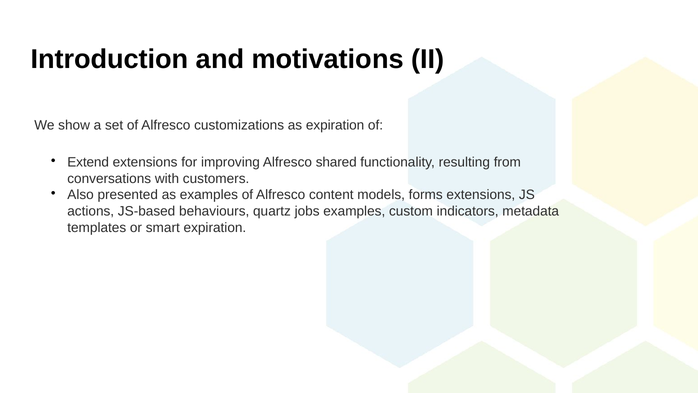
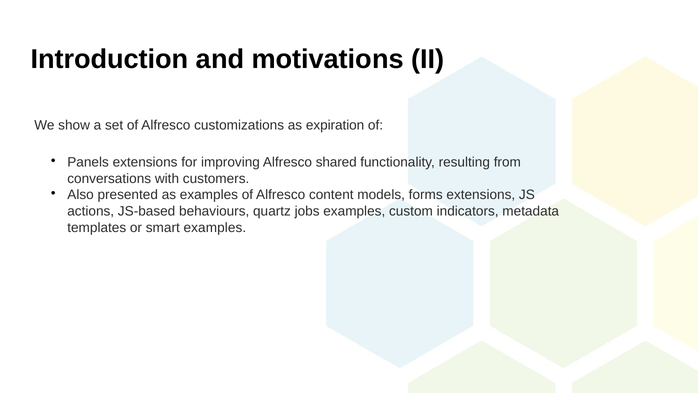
Extend: Extend -> Panels (88, 162)
smart expiration: expiration -> examples (215, 227)
